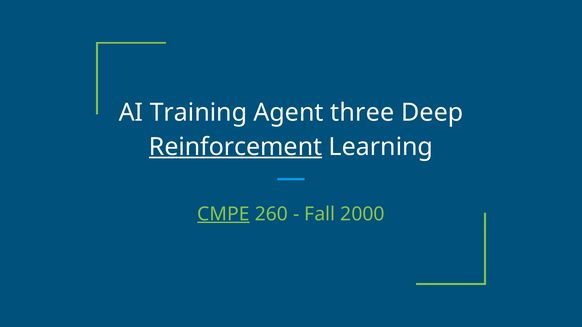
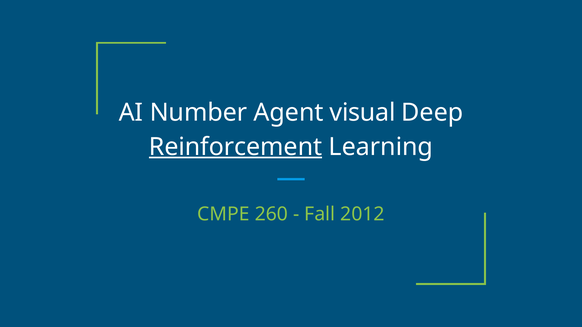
Training: Training -> Number (198, 113)
three: three -> visual (363, 113)
CMPE underline: present -> none (223, 214)
2000: 2000 -> 2012 (362, 214)
